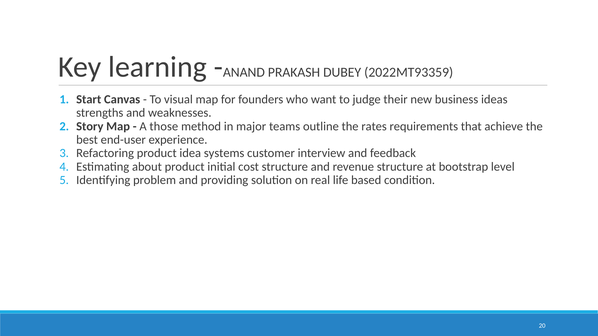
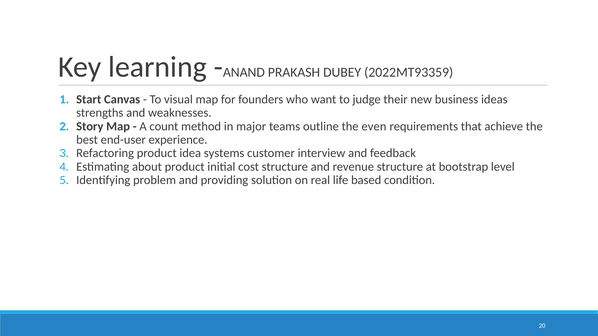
those: those -> count (164, 126)
rates: rates -> even (374, 126)
